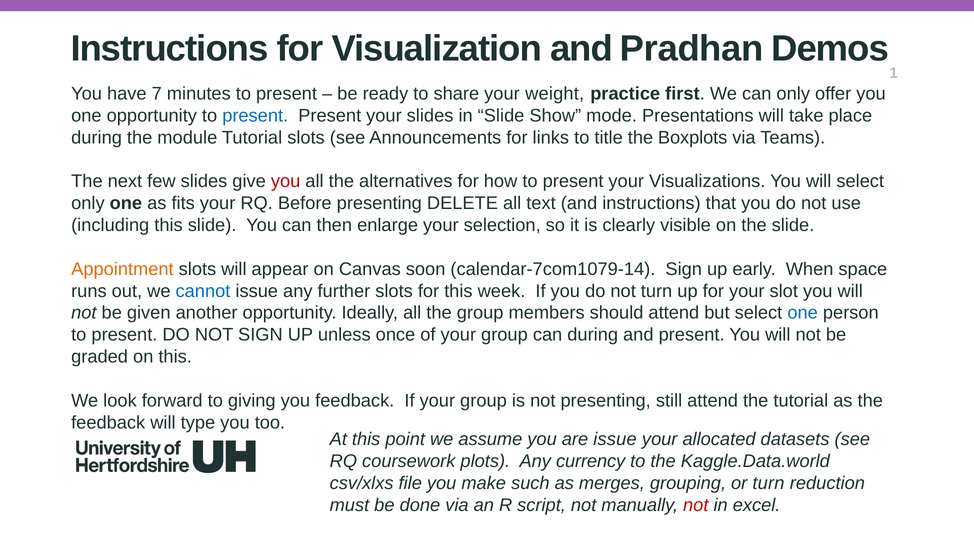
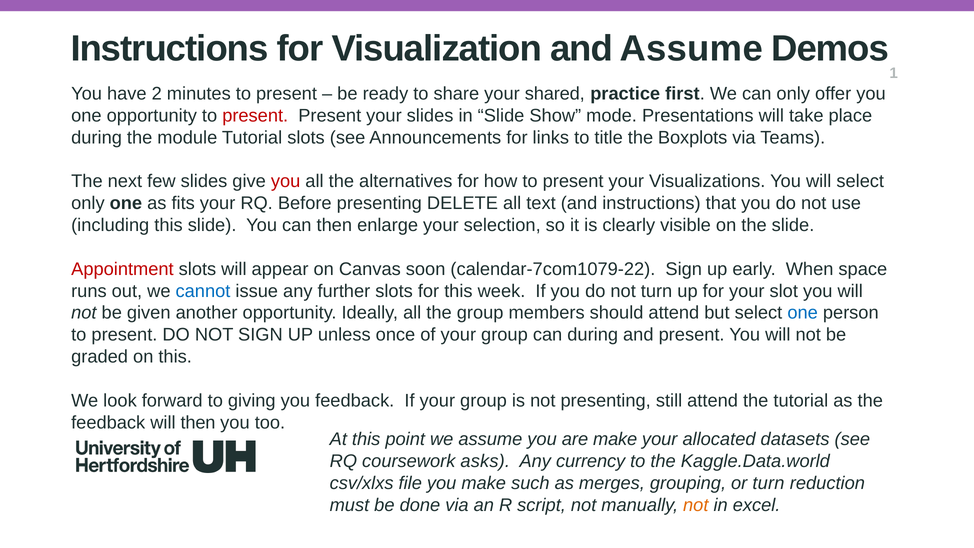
and Pradhan: Pradhan -> Assume (691, 49)
7: 7 -> 2 (157, 94)
weight: weight -> shared (555, 94)
present colour: blue -> red (255, 116)
Appointment colour: orange -> red (122, 269)
calendar-7com1079-14: calendar-7com1079-14 -> calendar-7com1079-22 (553, 269)
will type: type -> then (198, 422)
are issue: issue -> make (615, 439)
plots: plots -> asks (485, 461)
not colour: red -> orange (696, 505)
